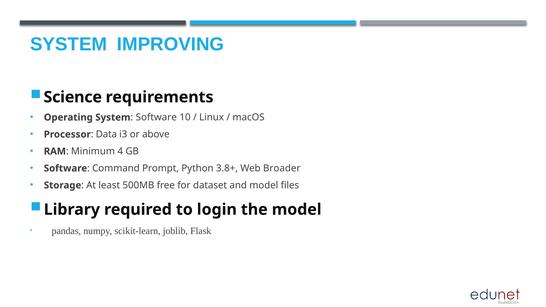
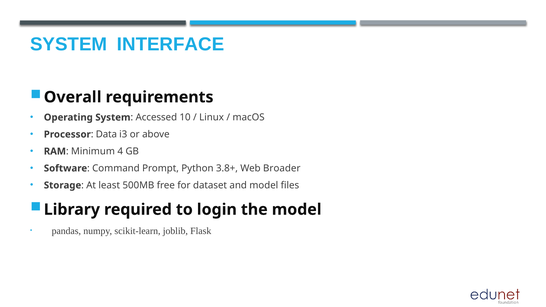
IMPROVING: IMPROVING -> INTERFACE (171, 44)
Science: Science -> Overall (73, 97)
System Software: Software -> Accessed (156, 117)
